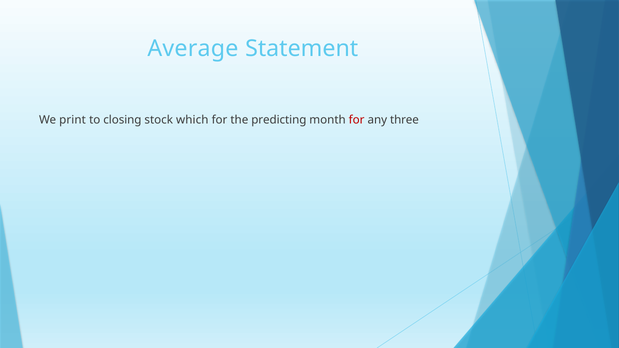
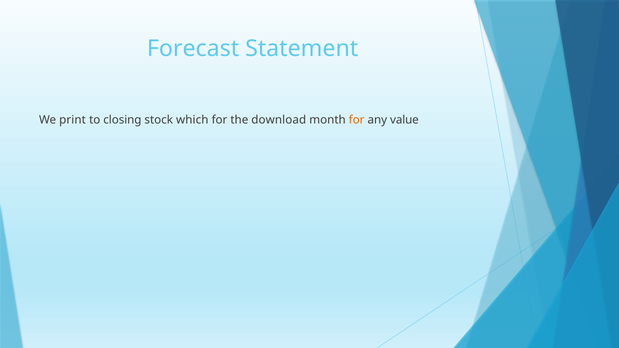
Average: Average -> Forecast (193, 49)
predicting: predicting -> download (279, 120)
for colour: red -> orange (357, 120)
three: three -> value (404, 120)
